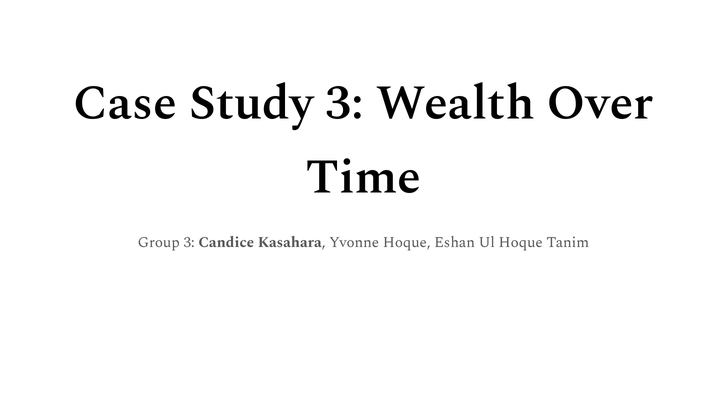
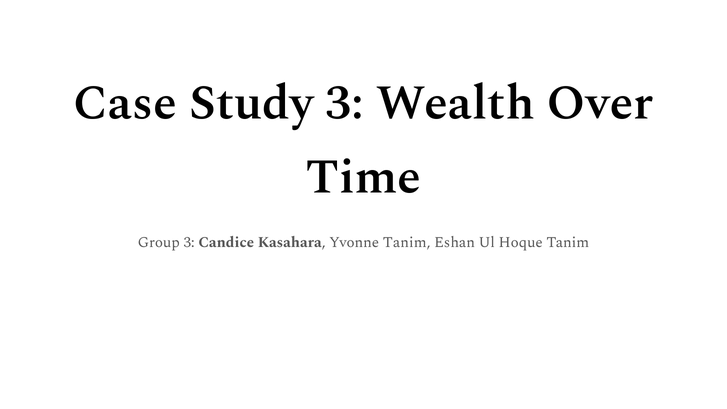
Yvonne Hoque: Hoque -> Tanim (407, 242)
